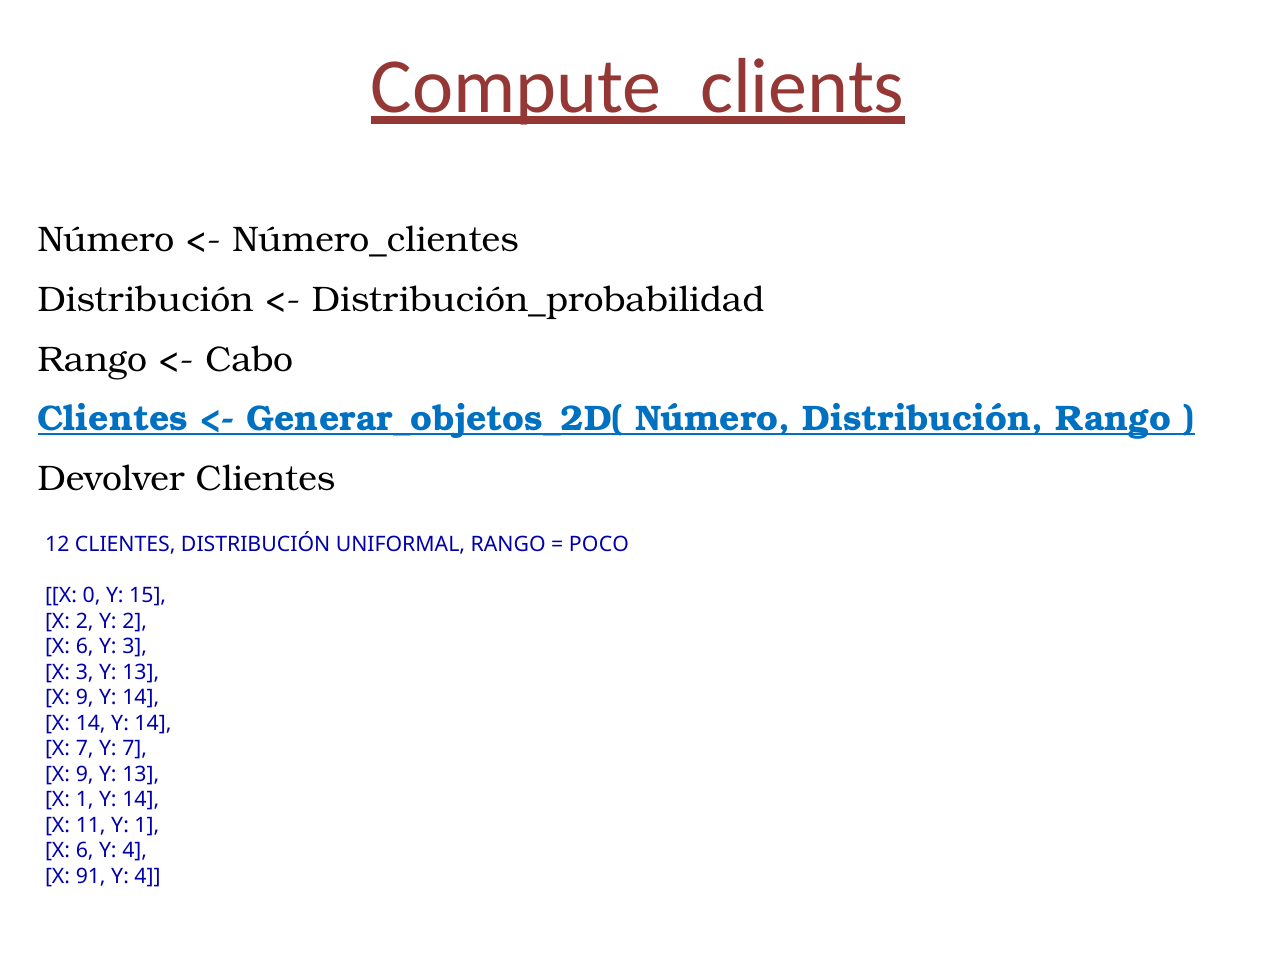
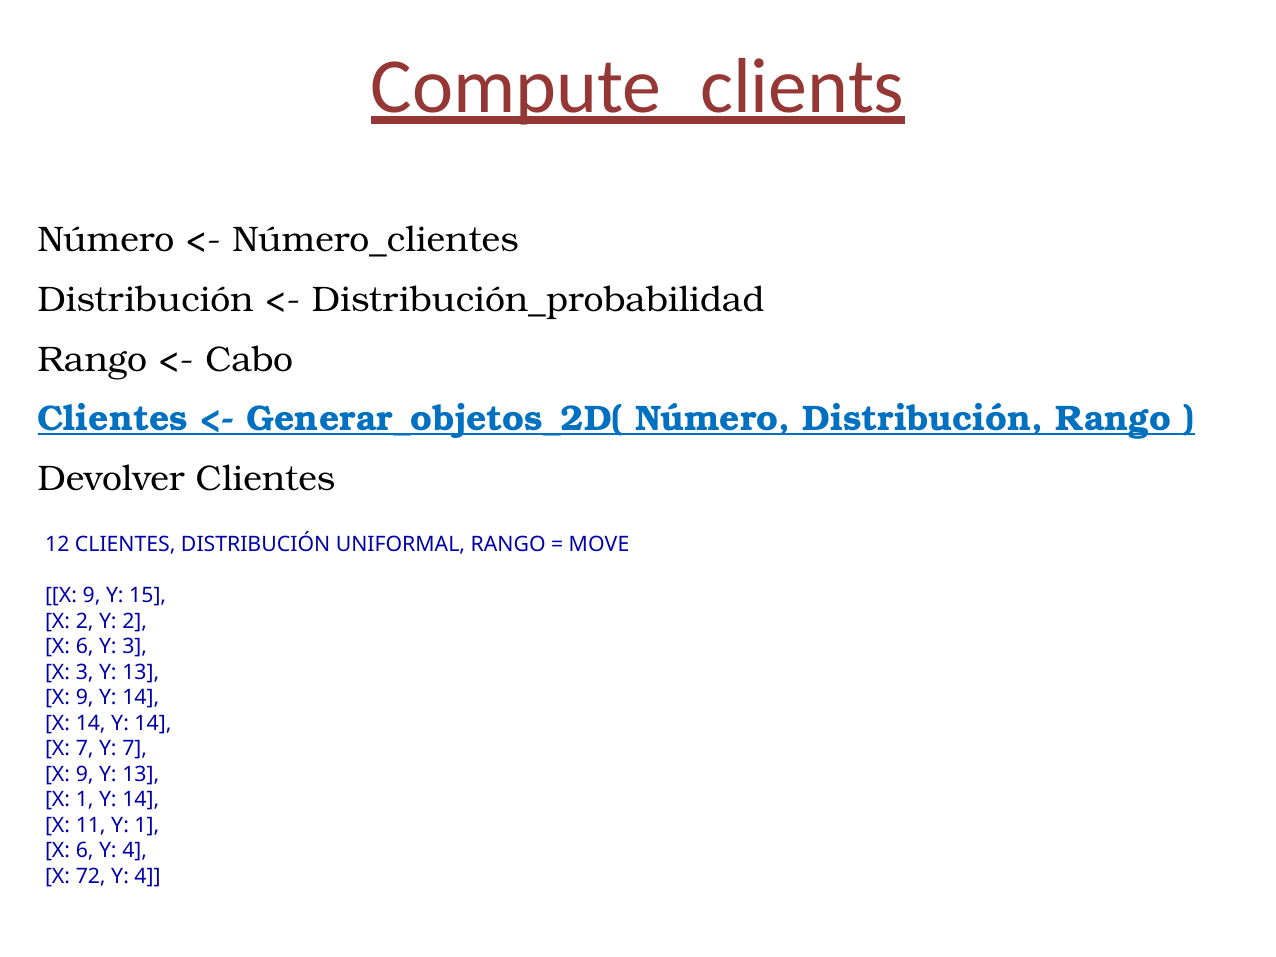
POCO: POCO -> MOVE (599, 545)
0: 0 -> 9 (92, 596)
91: 91 -> 72 (91, 876)
